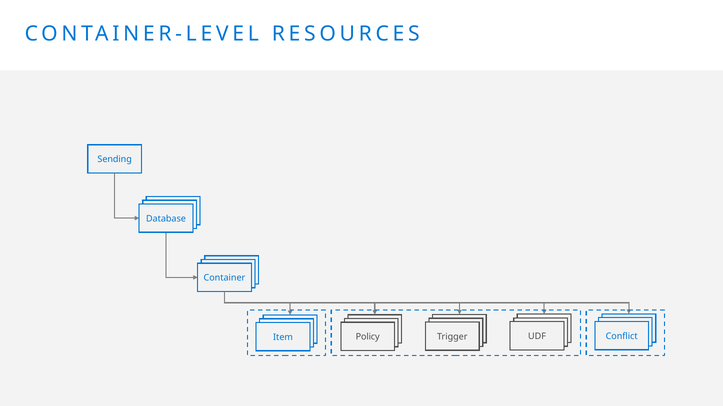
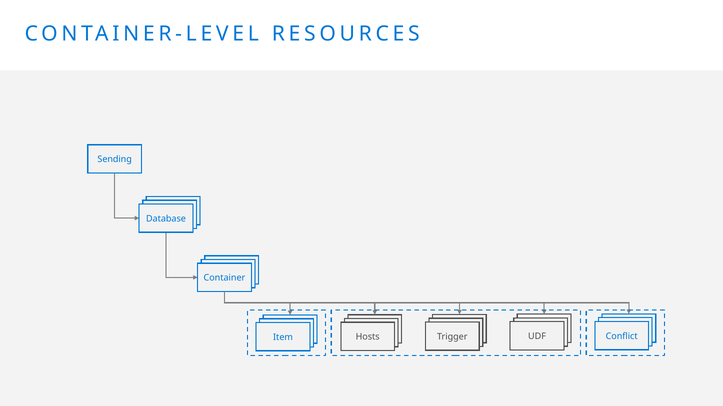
Policy: Policy -> Hosts (368, 338)
